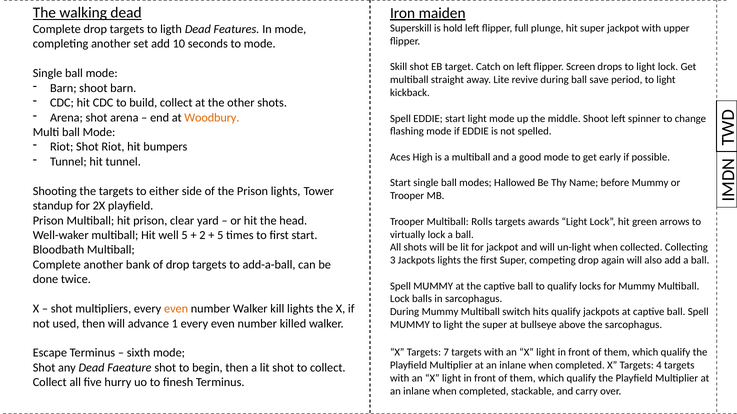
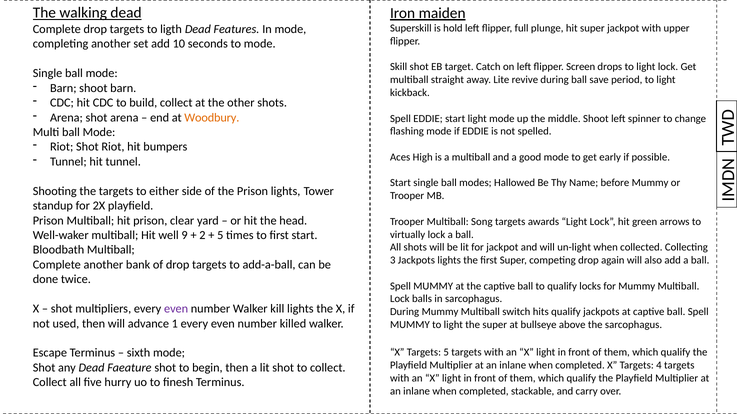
Rolls: Rolls -> Song (482, 222)
well 5: 5 -> 9 (185, 236)
even colour: orange -> purple (176, 309)
Targets 7: 7 -> 5 (446, 353)
